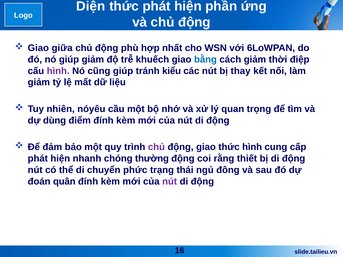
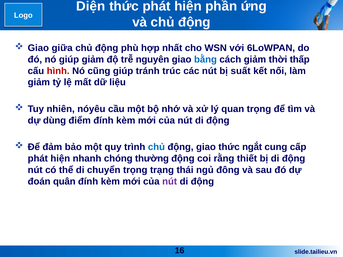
khuếch: khuếch -> nguyên (153, 60)
điệp: điệp -> thấp (300, 60)
hình colour: purple -> red (58, 71)
kiểu: kiểu -> trúc (171, 71)
thay: thay -> suất (241, 71)
chủ colour: purple -> blue (156, 147)
thức hình: hình -> ngắt (252, 147)
chuyển phức: phức -> trọng (135, 170)
